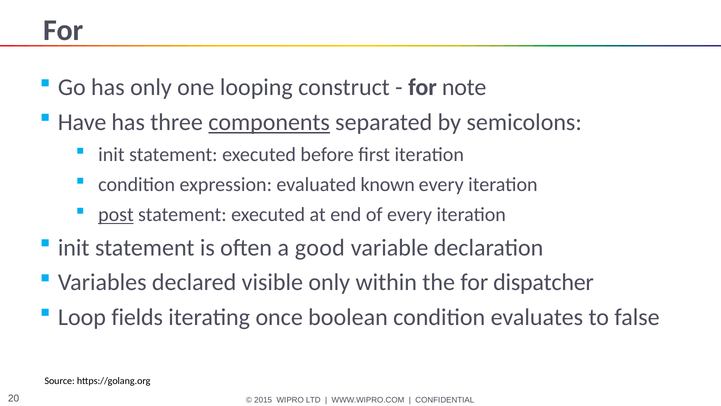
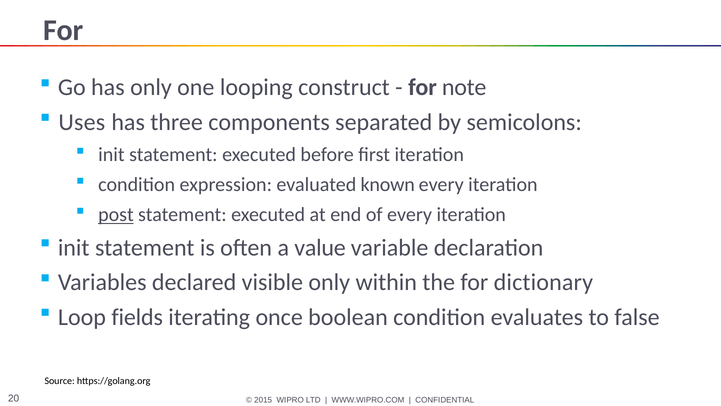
Have: Have -> Uses (82, 122)
components underline: present -> none (269, 122)
good: good -> value (320, 247)
dispatcher: dispatcher -> dictionary (543, 282)
